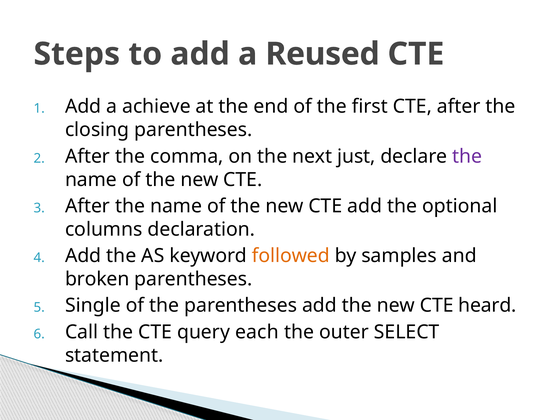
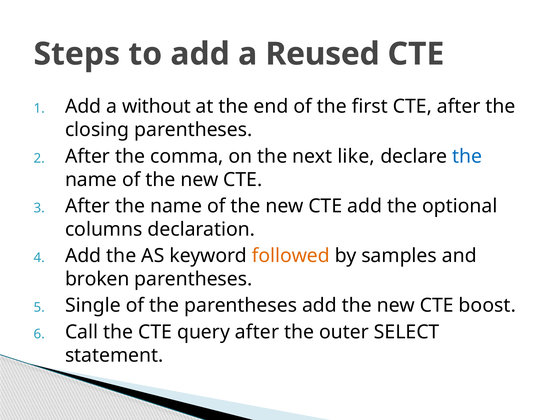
achieve: achieve -> without (157, 107)
just: just -> like (356, 156)
the colour: purple -> blue (467, 156)
heard: heard -> boost (487, 306)
query each: each -> after (257, 332)
